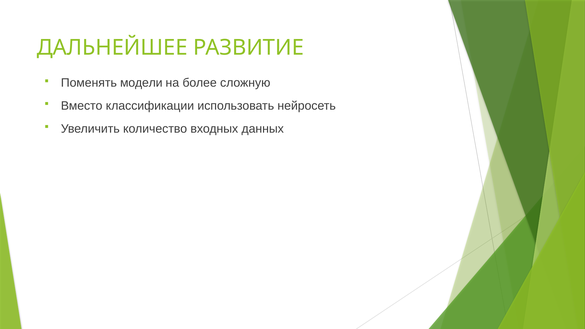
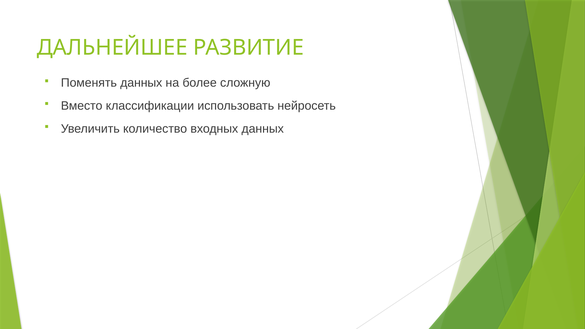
Поменять модели: модели -> данных (141, 83)
